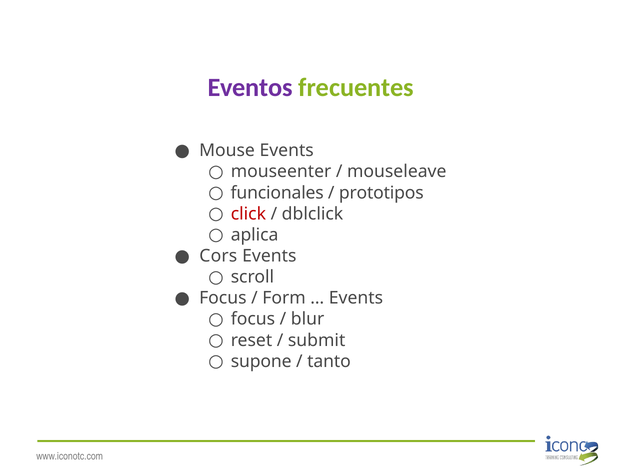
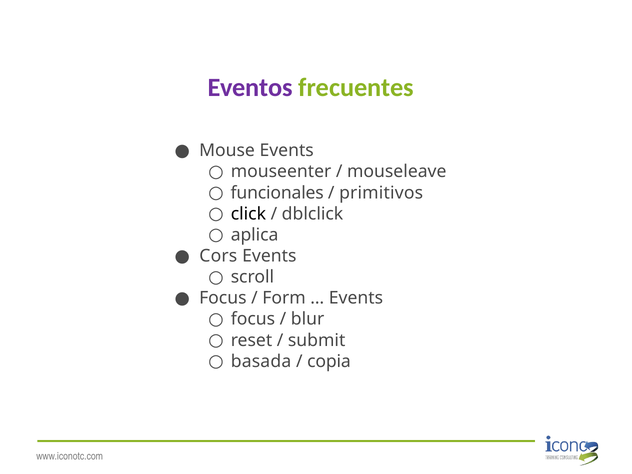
prototipos: prototipos -> primitivos (381, 193)
click colour: red -> black (248, 214)
supone: supone -> basada (261, 361)
tanto: tanto -> copia (329, 361)
